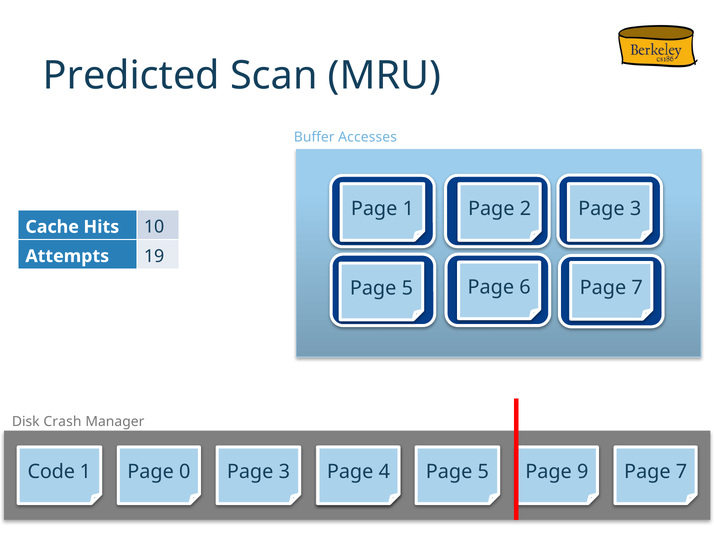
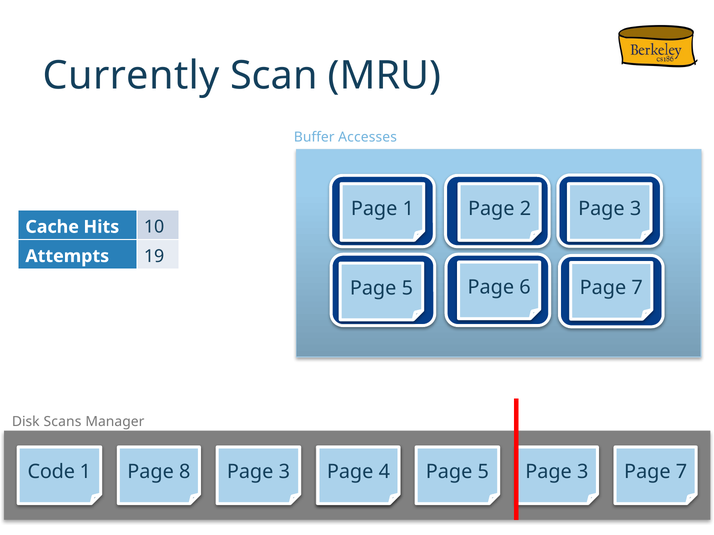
Predicted: Predicted -> Currently (131, 76)
Crash: Crash -> Scans (62, 422)
0: 0 -> 8 (185, 472)
5 Page 9: 9 -> 3 (583, 472)
